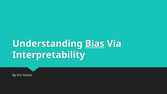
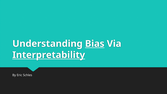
Interpretability underline: none -> present (49, 55)
